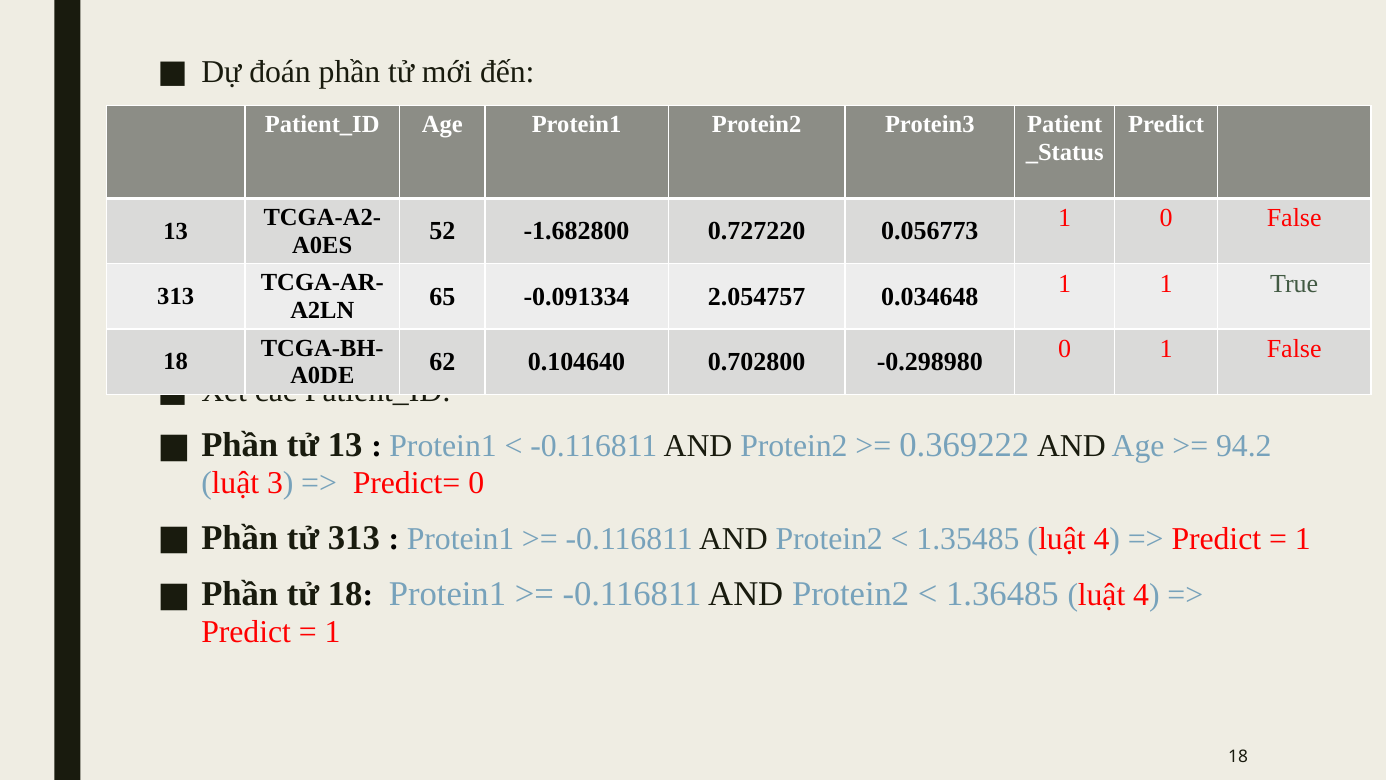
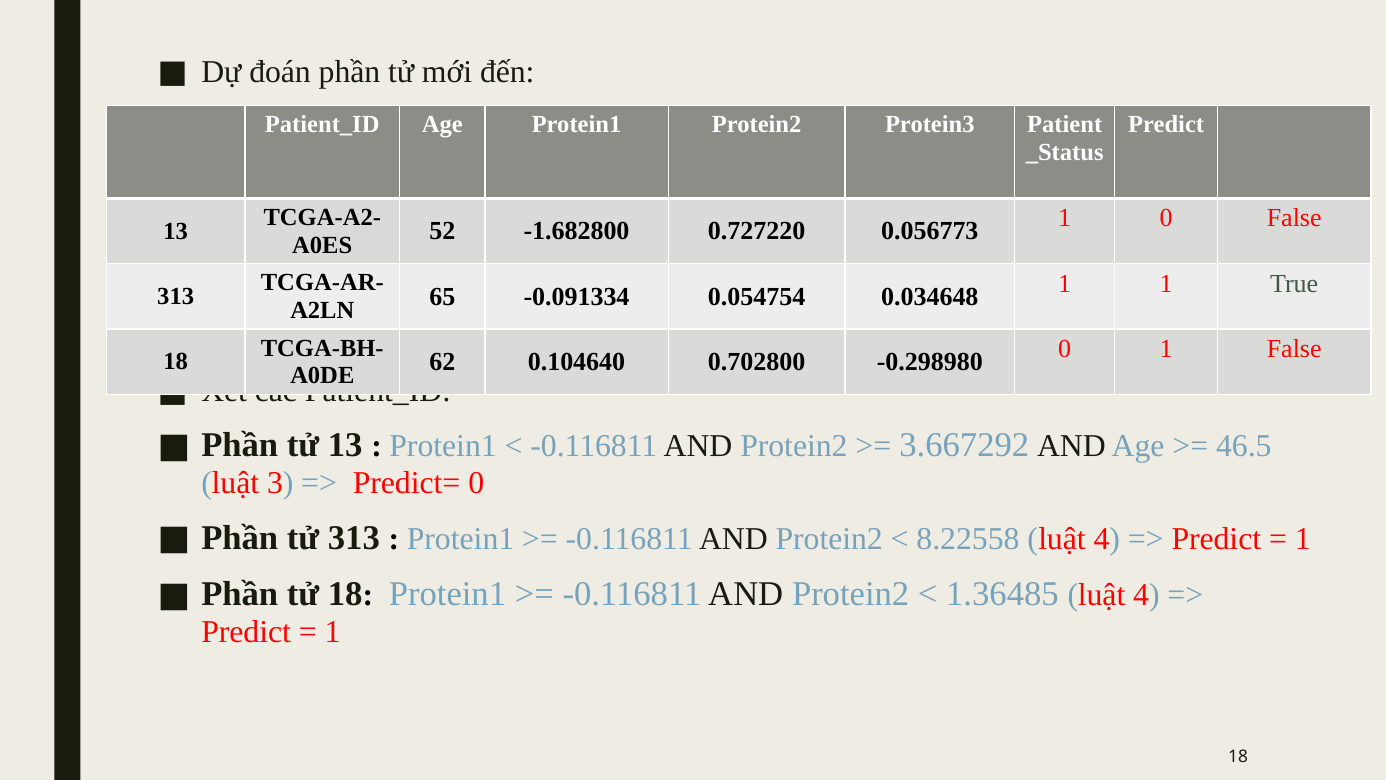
2.054757: 2.054757 -> 0.054754 (757, 296)
0.369222: 0.369222 -> 3.667292 (964, 445)
94.2: 94.2 -> 46.5 (1244, 446)
1.35485: 1.35485 -> 8.22558 (968, 538)
